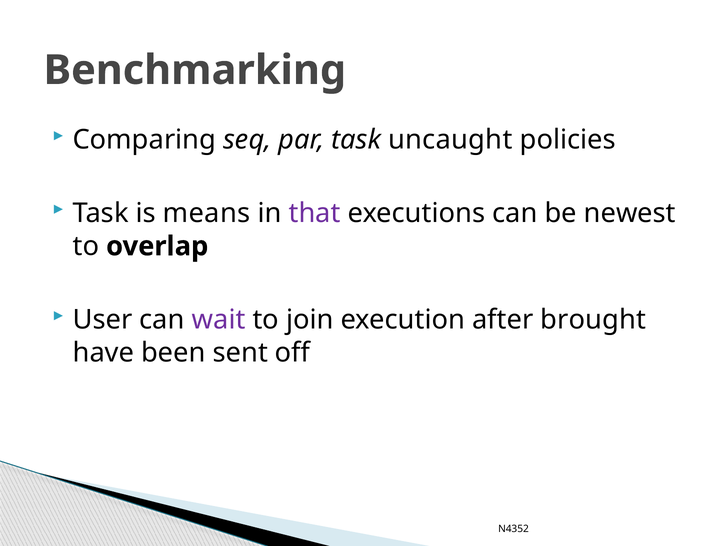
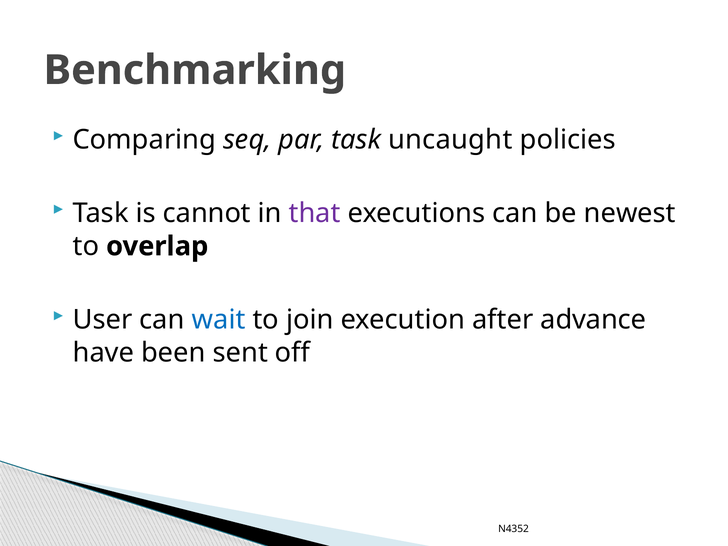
means: means -> cannot (207, 213)
wait colour: purple -> blue (219, 320)
brought: brought -> advance (593, 320)
